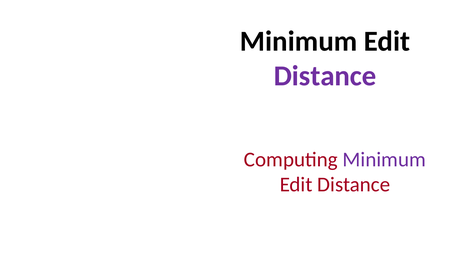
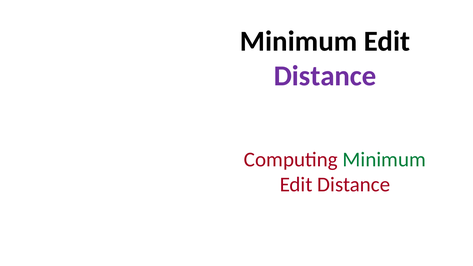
Minimum colour: purple -> green (384, 160)
